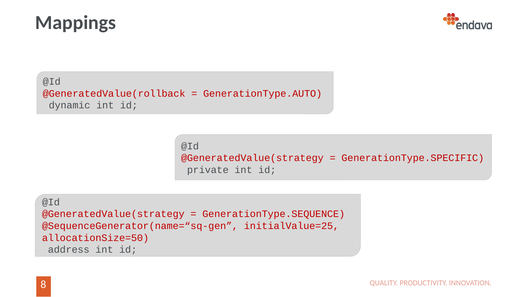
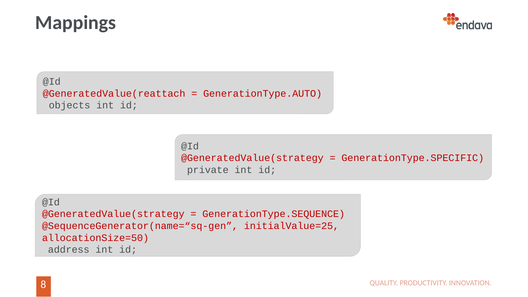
@GeneratedValue(rollback: @GeneratedValue(rollback -> @GeneratedValue(reattach (114, 93)
dynamic: dynamic -> objects (70, 105)
